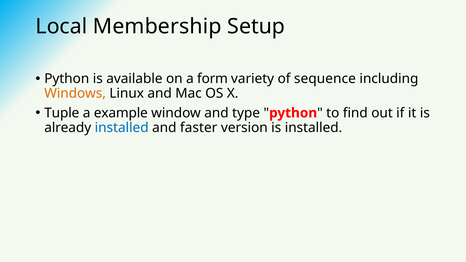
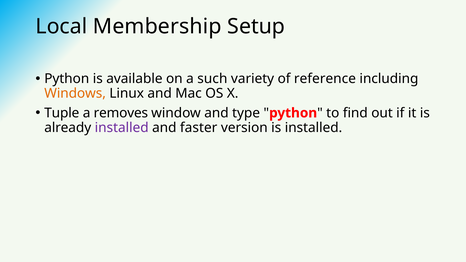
form: form -> such (212, 79)
sequence: sequence -> reference (325, 79)
example: example -> removes (121, 113)
installed colour: blue -> purple (122, 128)
